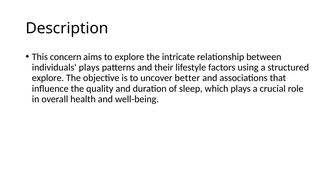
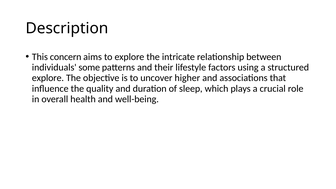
individuals plays: plays -> some (89, 67)
better: better -> higher (187, 78)
